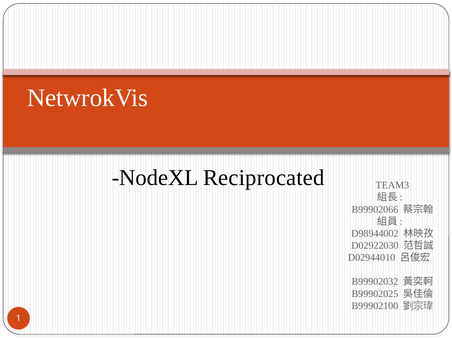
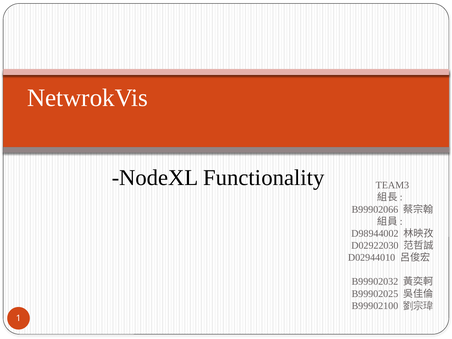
Reciprocated: Reciprocated -> Functionality (264, 178)
